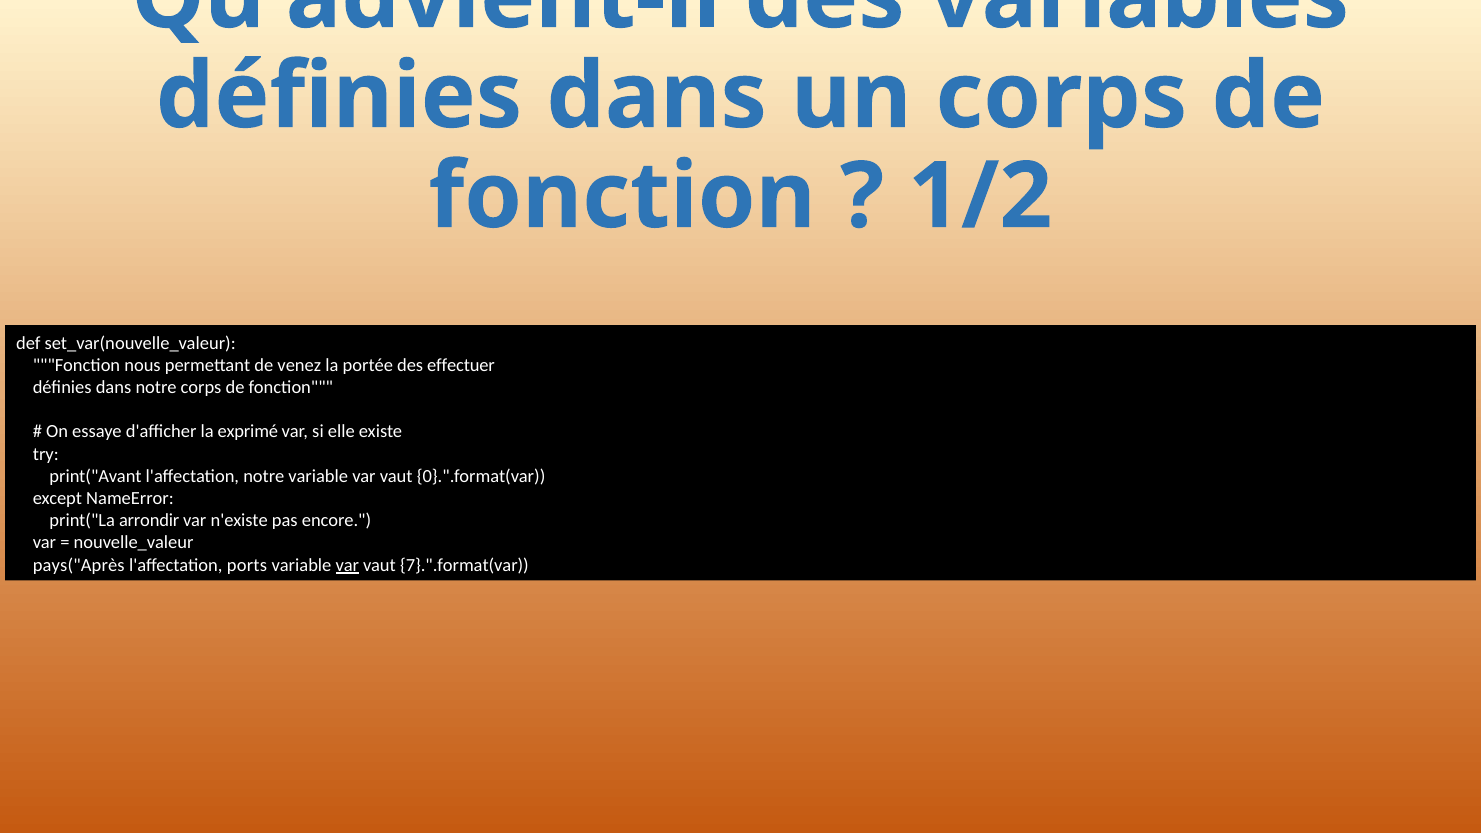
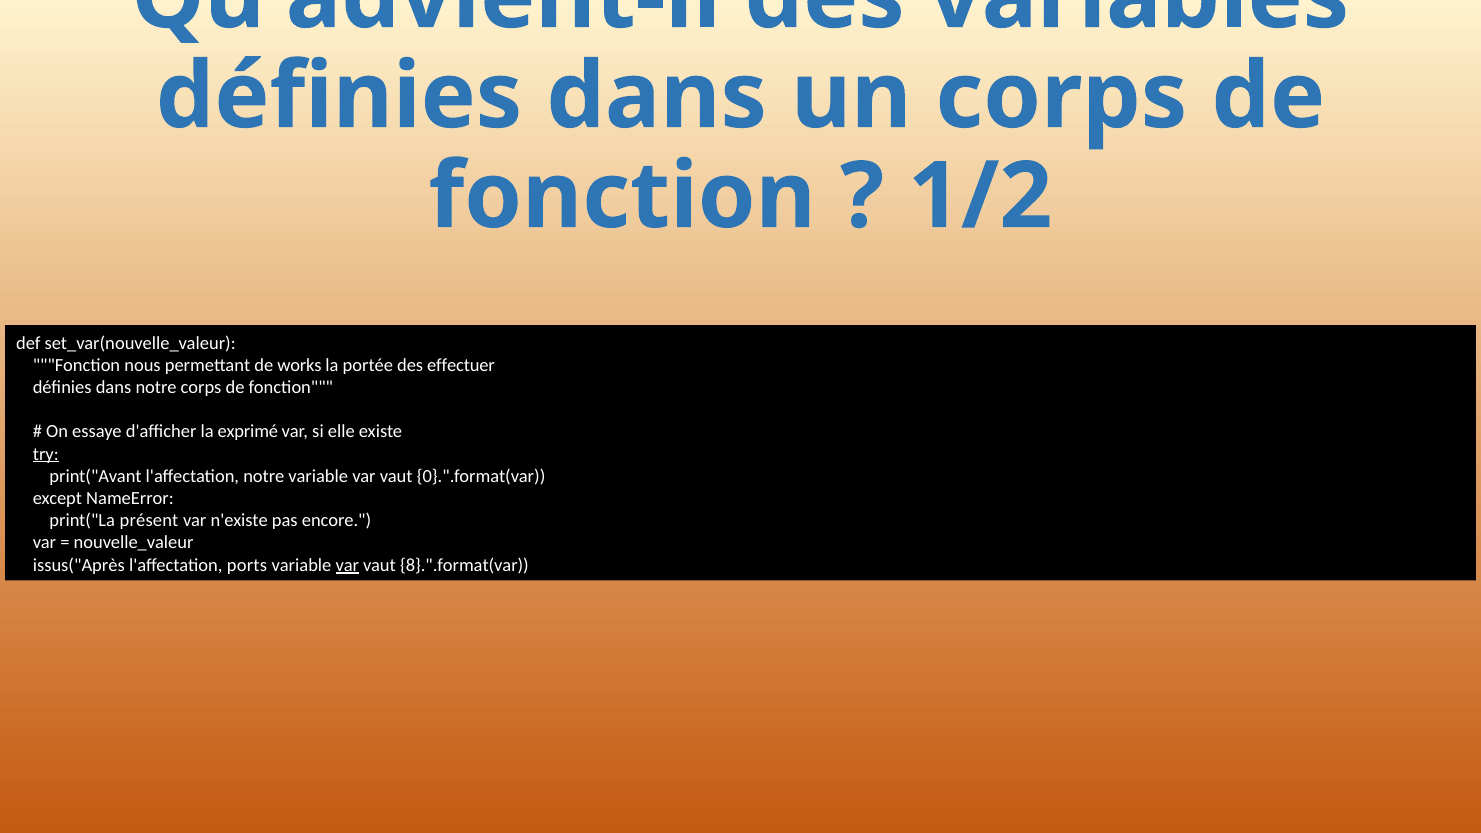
venez: venez -> works (299, 365)
try underline: none -> present (46, 454)
arrondir: arrondir -> présent (149, 521)
pays("Après: pays("Après -> issus("Après (79, 565)
7}.".format(var: 7}.".format(var -> 8}.".format(var (464, 565)
